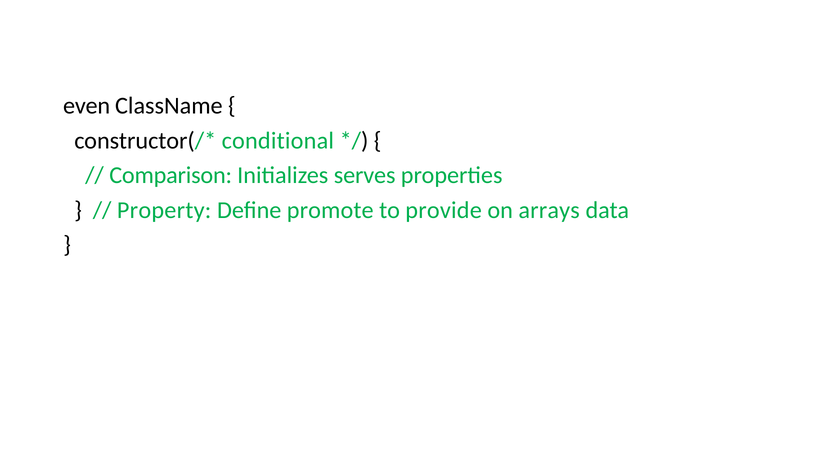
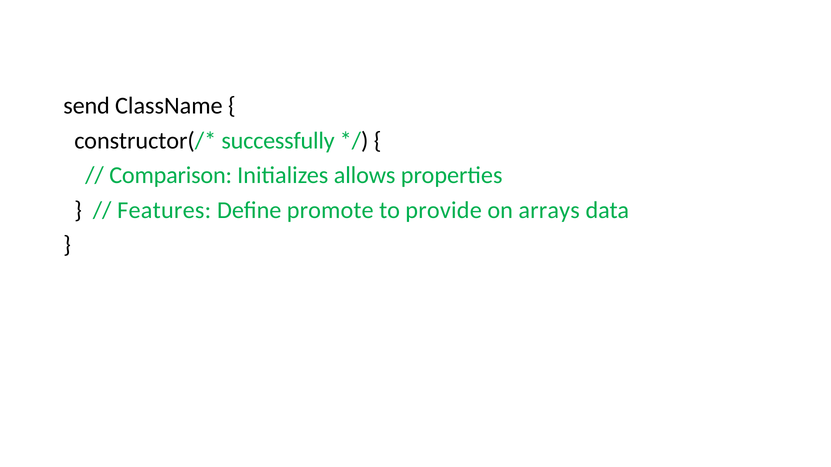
even: even -> send (87, 106)
conditional: conditional -> successfully (278, 141)
serves: serves -> allows (365, 176)
Property: Property -> Features (164, 210)
